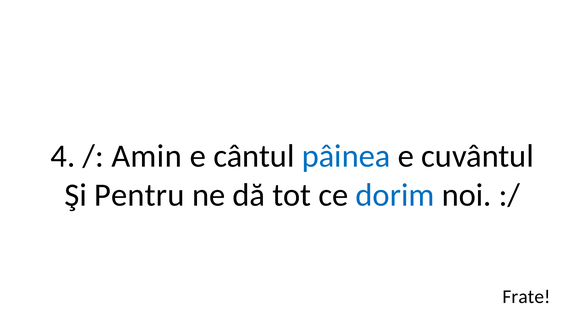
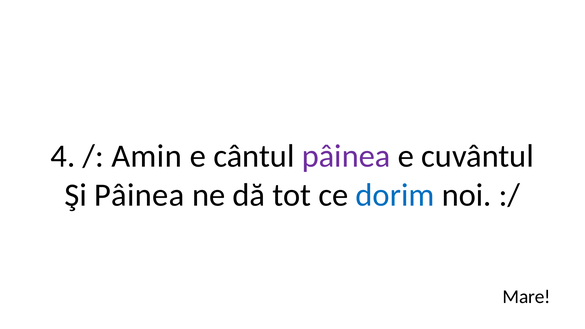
pâinea colour: blue -> purple (346, 156)
Şi Pentru: Pentru -> Pâinea (139, 195)
Frate: Frate -> Mare (527, 297)
